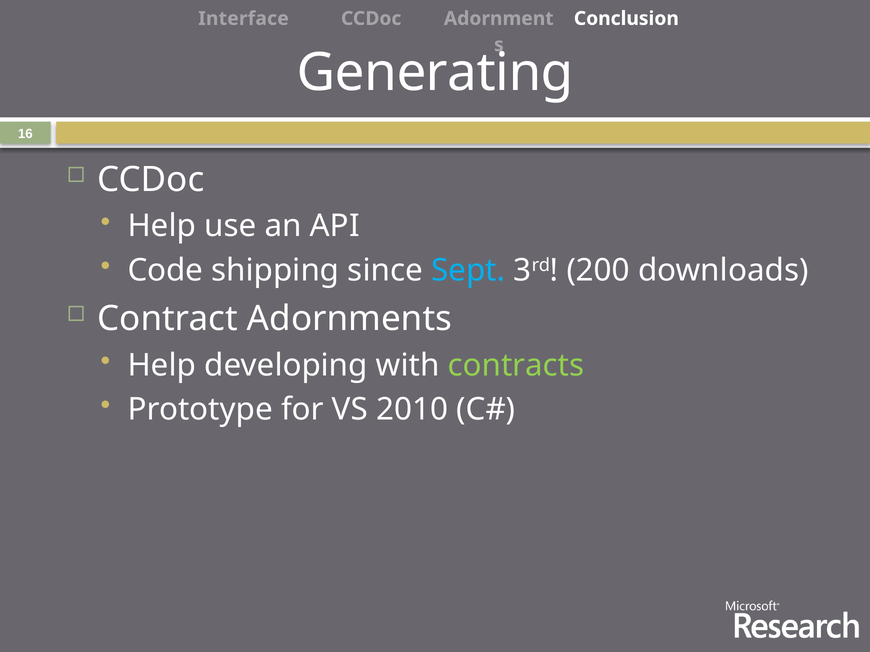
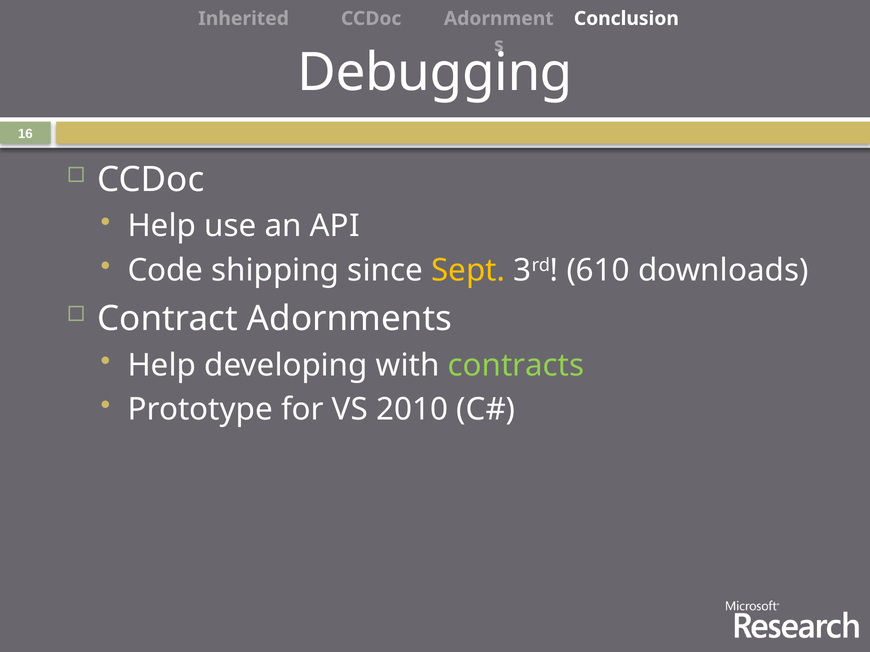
Interface: Interface -> Inherited (244, 19)
Generating: Generating -> Debugging (435, 73)
Sept colour: light blue -> yellow (468, 271)
200: 200 -> 610 (598, 271)
